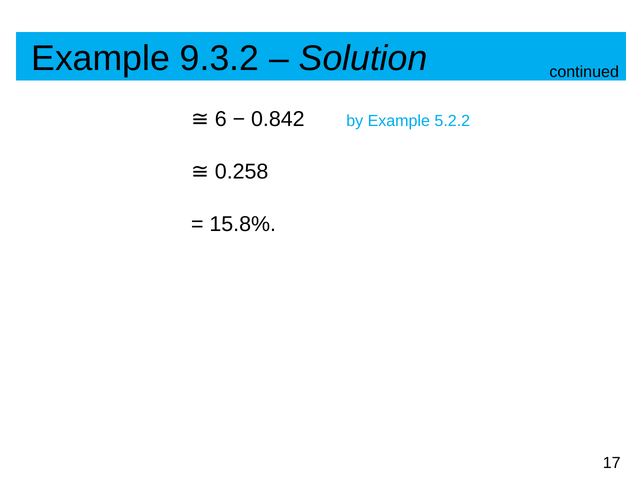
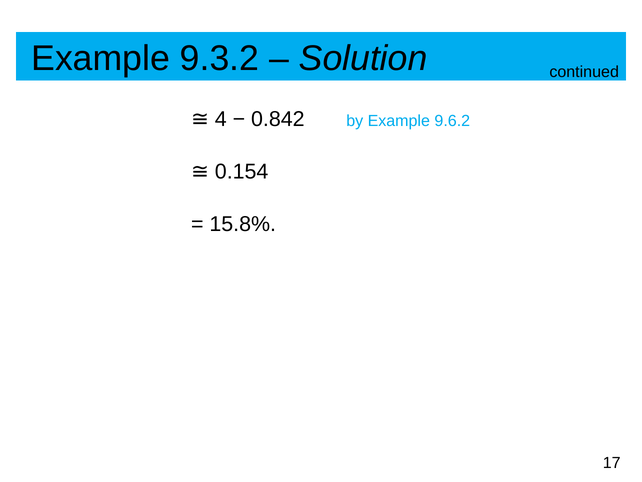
6: 6 -> 4 (221, 119)
5.2.2: 5.2.2 -> 9.6.2 (452, 121)
0.258: 0.258 -> 0.154 (242, 172)
